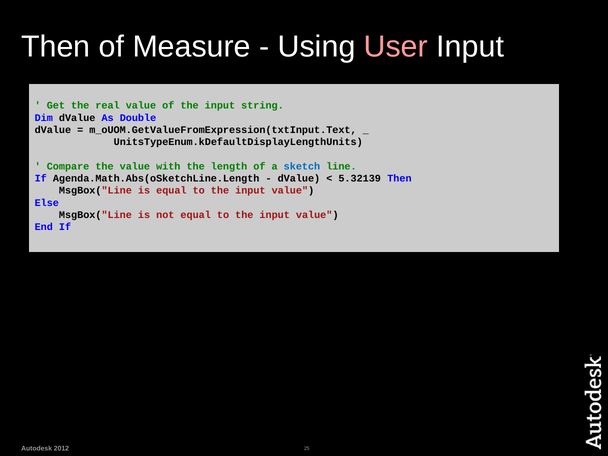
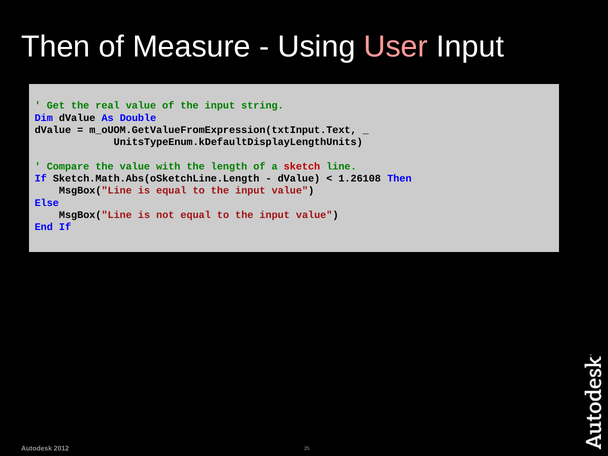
sketch colour: blue -> red (302, 166)
Agenda.Math.Abs(oSketchLine.Length: Agenda.Math.Abs(oSketchLine.Length -> Sketch.Math.Abs(oSketchLine.Length (156, 178)
5.32139: 5.32139 -> 1.26108 (360, 178)
